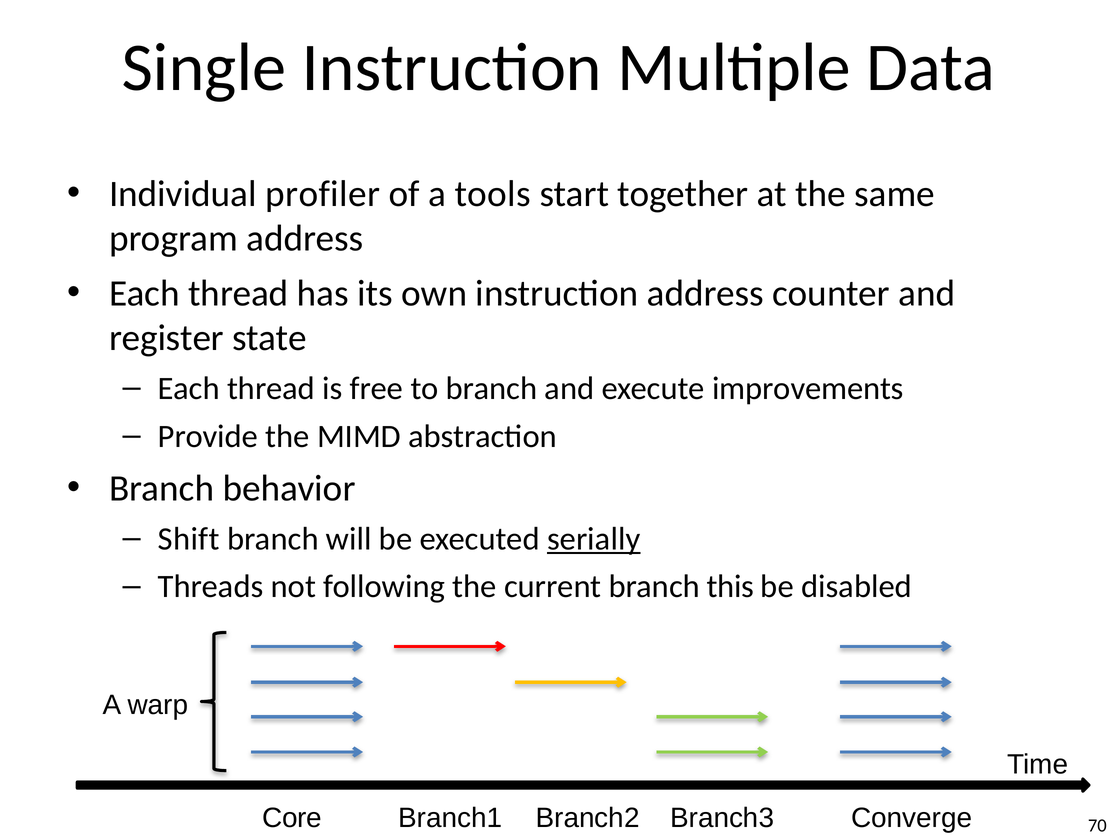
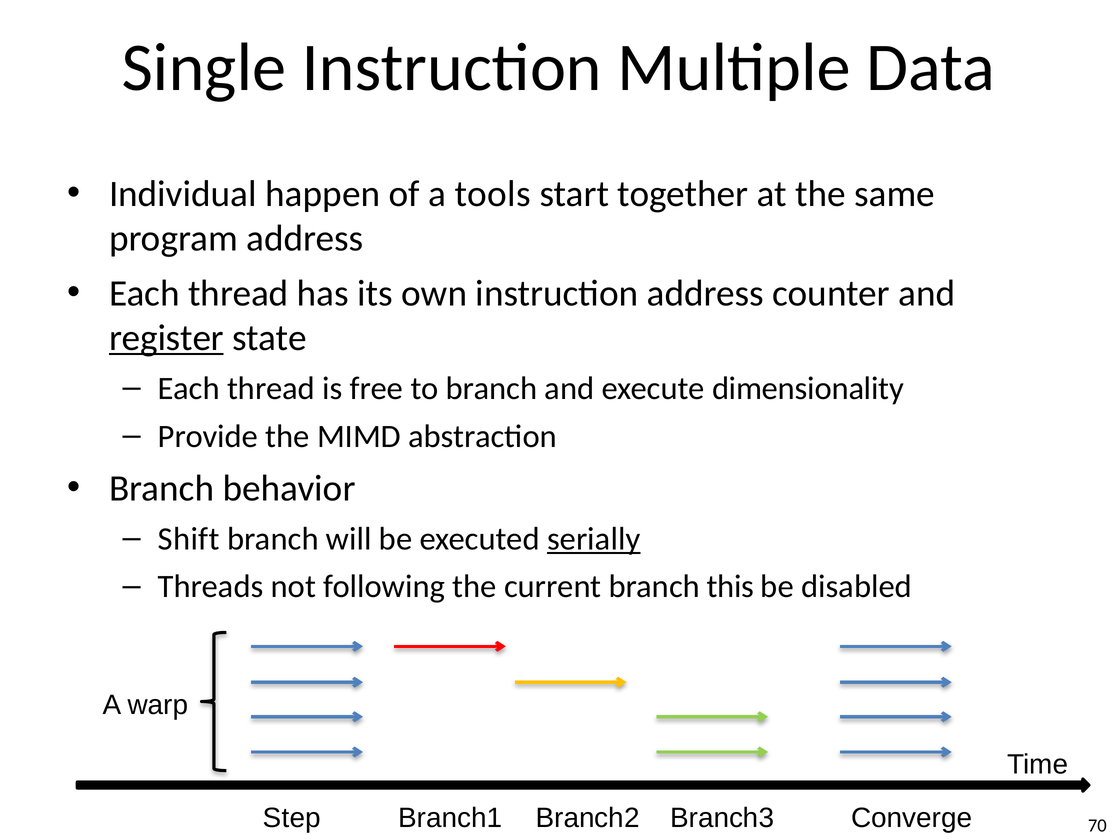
profiler: profiler -> happen (323, 194)
register underline: none -> present (166, 338)
improvements: improvements -> dimensionality (808, 388)
Core: Core -> Step (292, 818)
